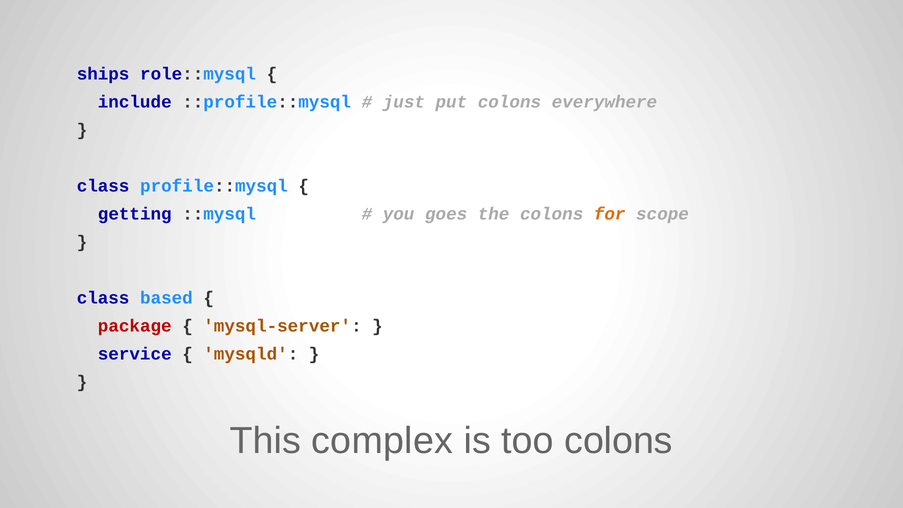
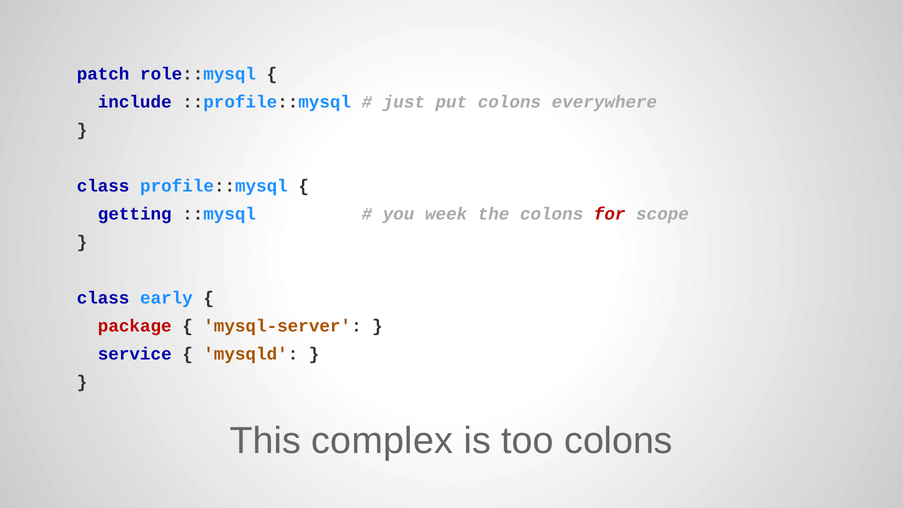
ships: ships -> patch (103, 74)
goes: goes -> week (446, 214)
for colour: orange -> red (610, 214)
based: based -> early (166, 298)
